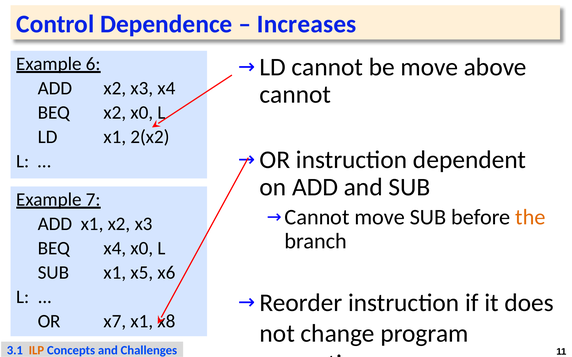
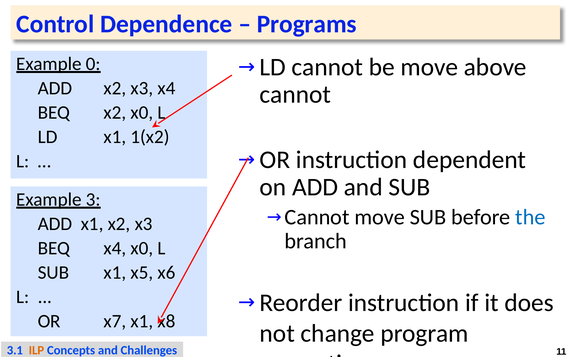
Increases: Increases -> Programs (307, 24)
6: 6 -> 0 (93, 64)
2(x2: 2(x2 -> 1(x2 (150, 137)
7: 7 -> 3 (93, 200)
the colour: orange -> blue (530, 218)
